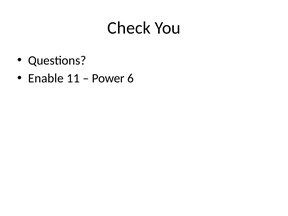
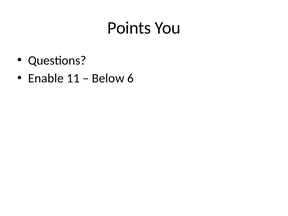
Check: Check -> Points (129, 28)
Power: Power -> Below (108, 78)
